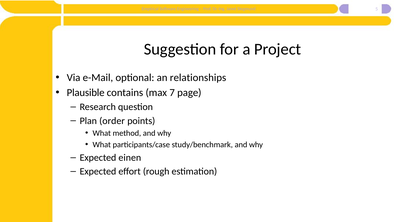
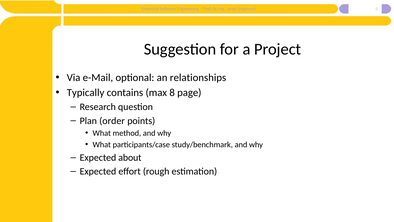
Plausible: Plausible -> Typically (86, 93)
7: 7 -> 8 (172, 93)
einen: einen -> about (130, 157)
